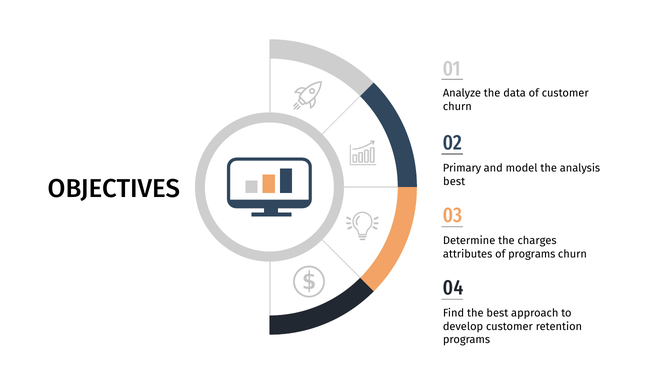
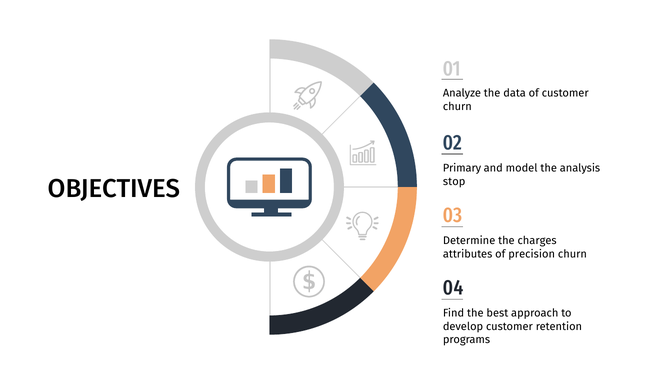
best: best -> stop (454, 181)
of programs: programs -> precision (532, 254)
